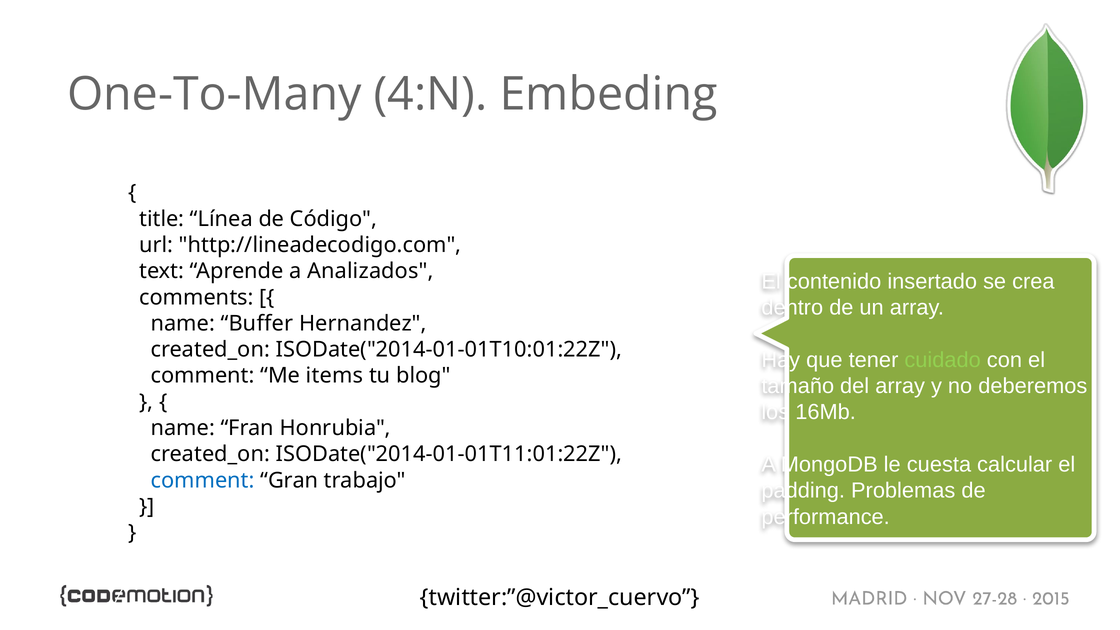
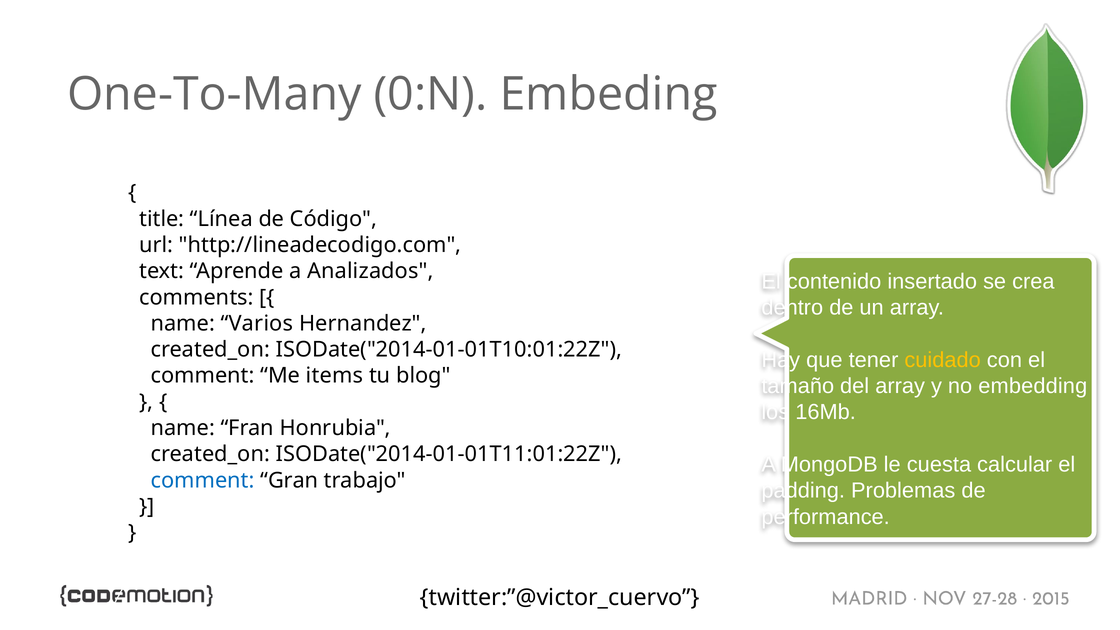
4:N: 4:N -> 0:N (431, 94)
Buffer: Buffer -> Varios (257, 324)
cuidado colour: light green -> yellow (943, 360)
deberemos: deberemos -> embedding (1033, 386)
